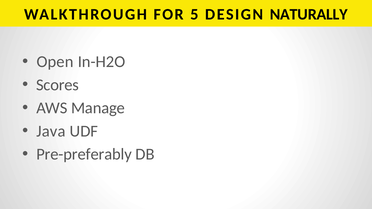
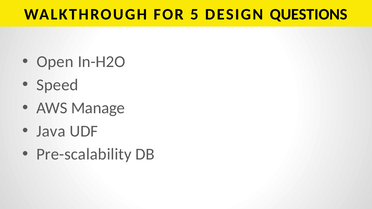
NATURALLY: NATURALLY -> QUESTIONS (309, 14)
Scores: Scores -> Speed (57, 85)
Pre-preferably: Pre-preferably -> Pre-scalability (84, 154)
